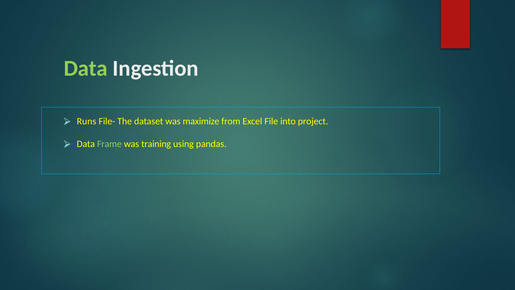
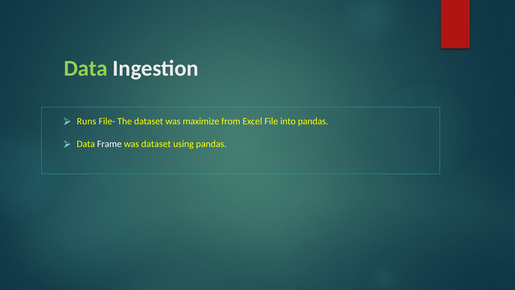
into project: project -> pandas (313, 121)
Frame colour: light green -> white (109, 144)
was training: training -> dataset (156, 144)
